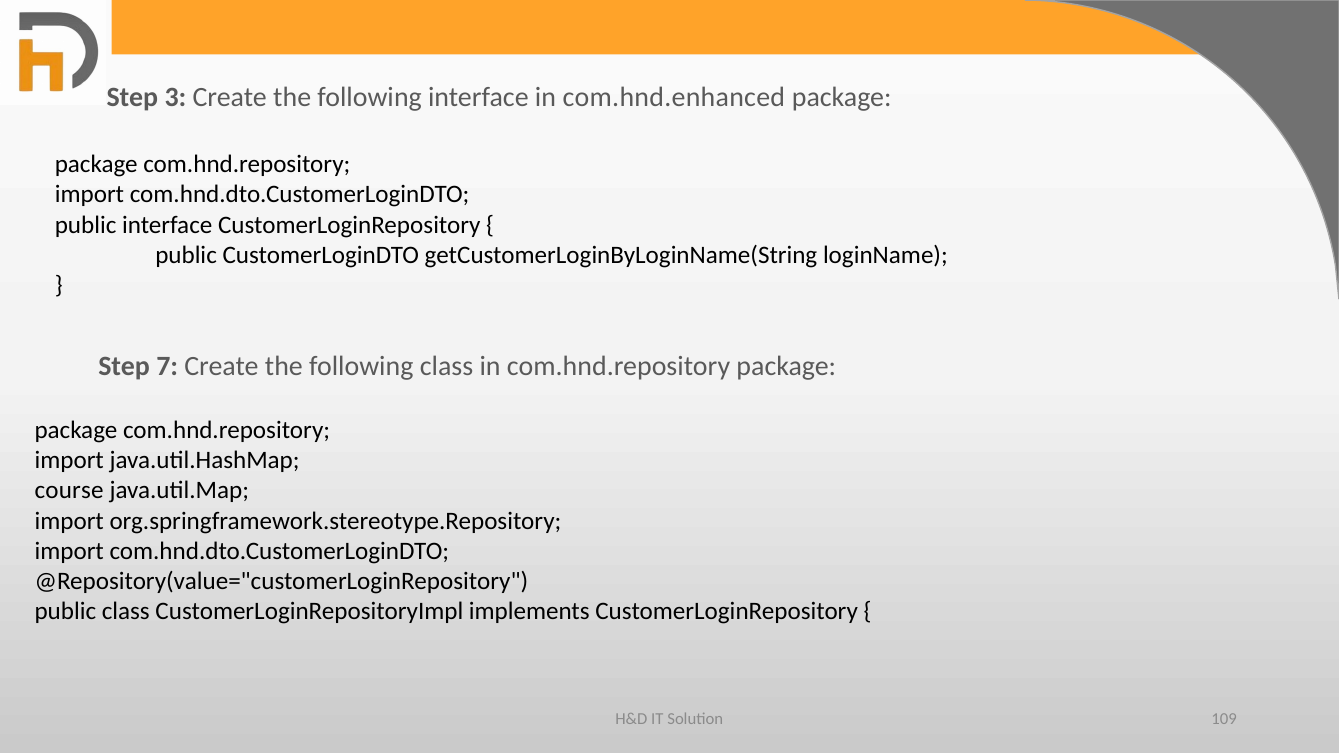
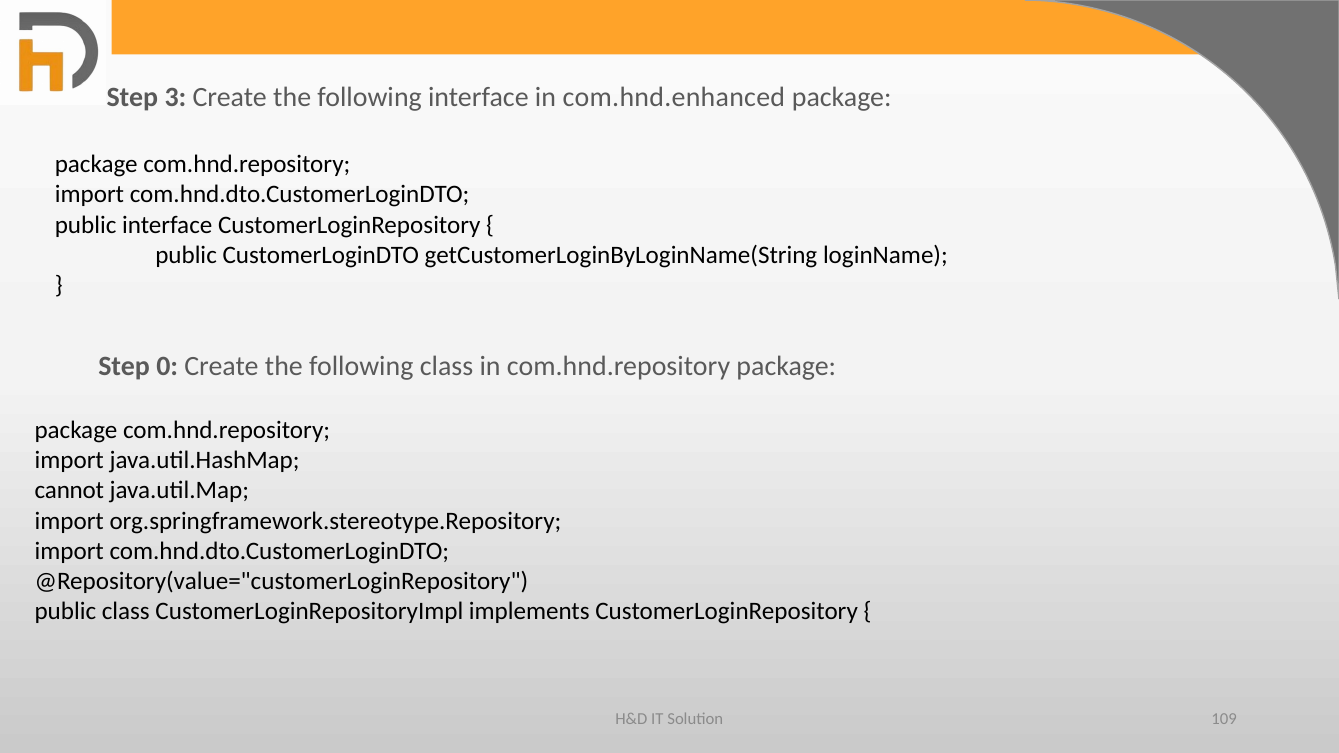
7: 7 -> 0 (167, 366)
course: course -> cannot (69, 491)
